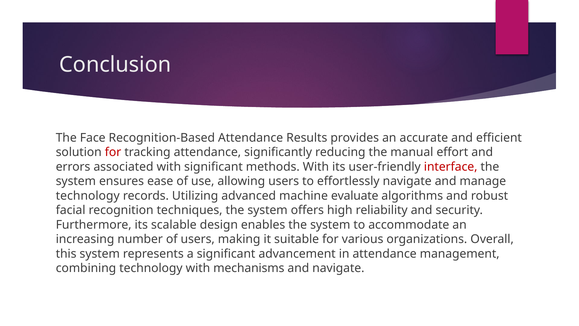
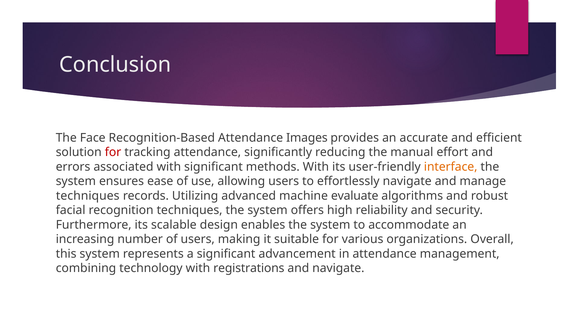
Results: Results -> Images (307, 138)
interface colour: red -> orange (451, 167)
technology: technology -> techniques (88, 196)
mechanisms: mechanisms -> registrations (249, 268)
